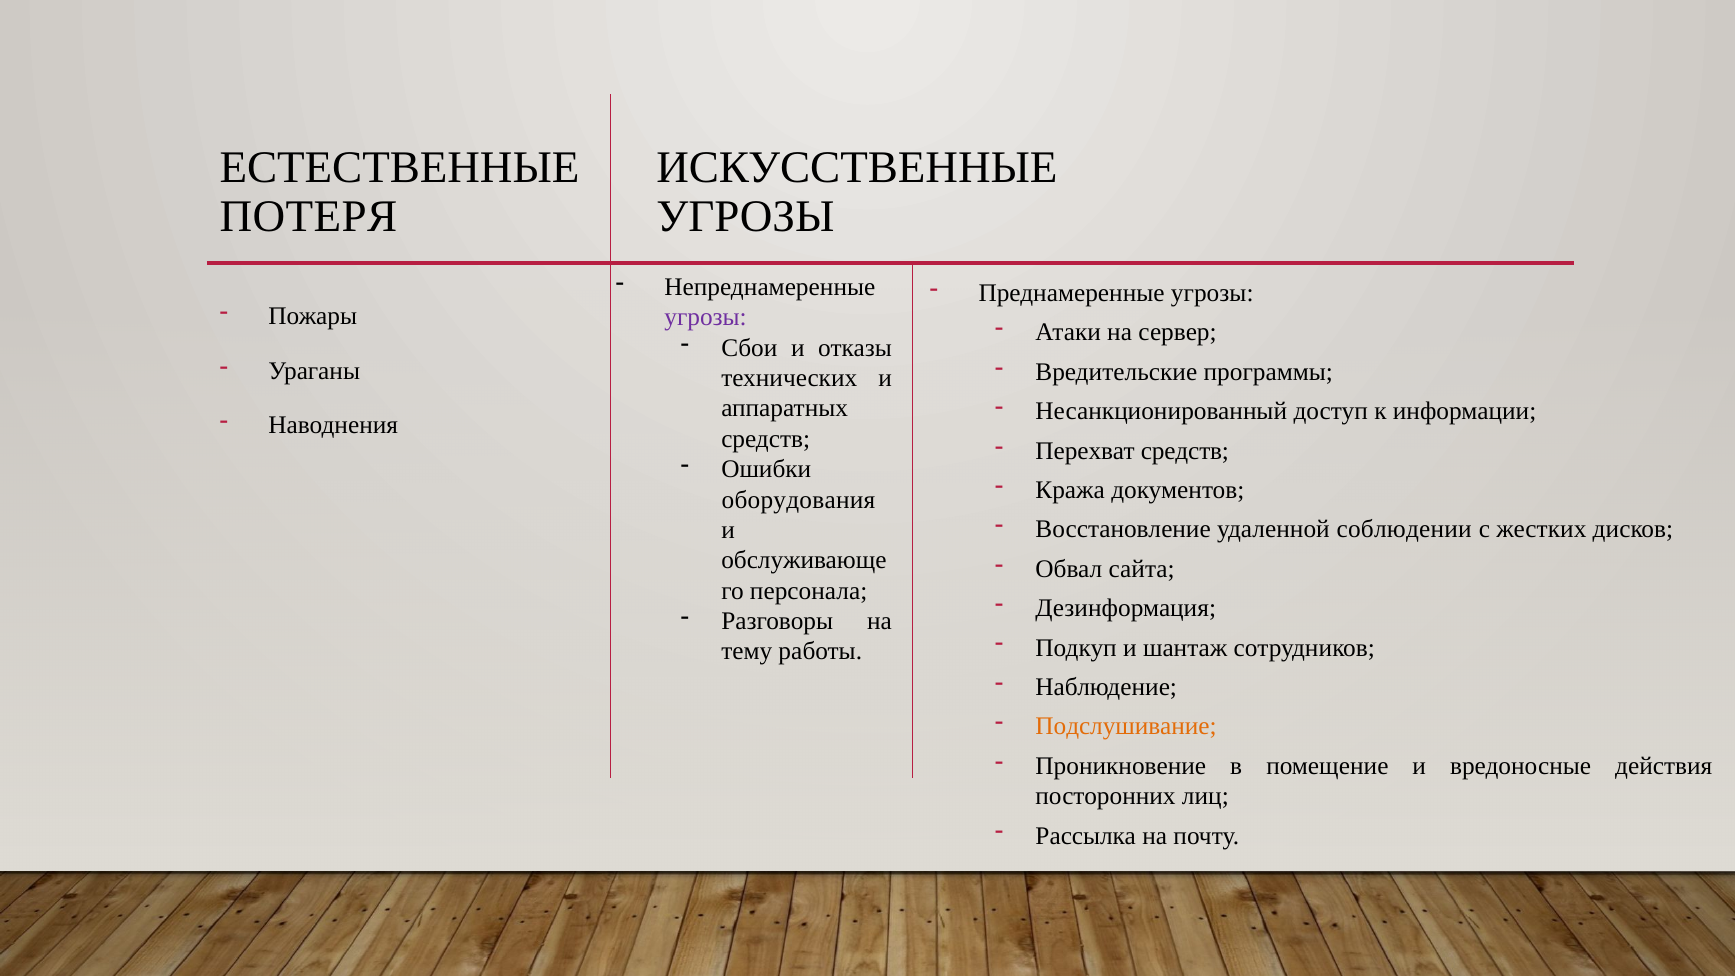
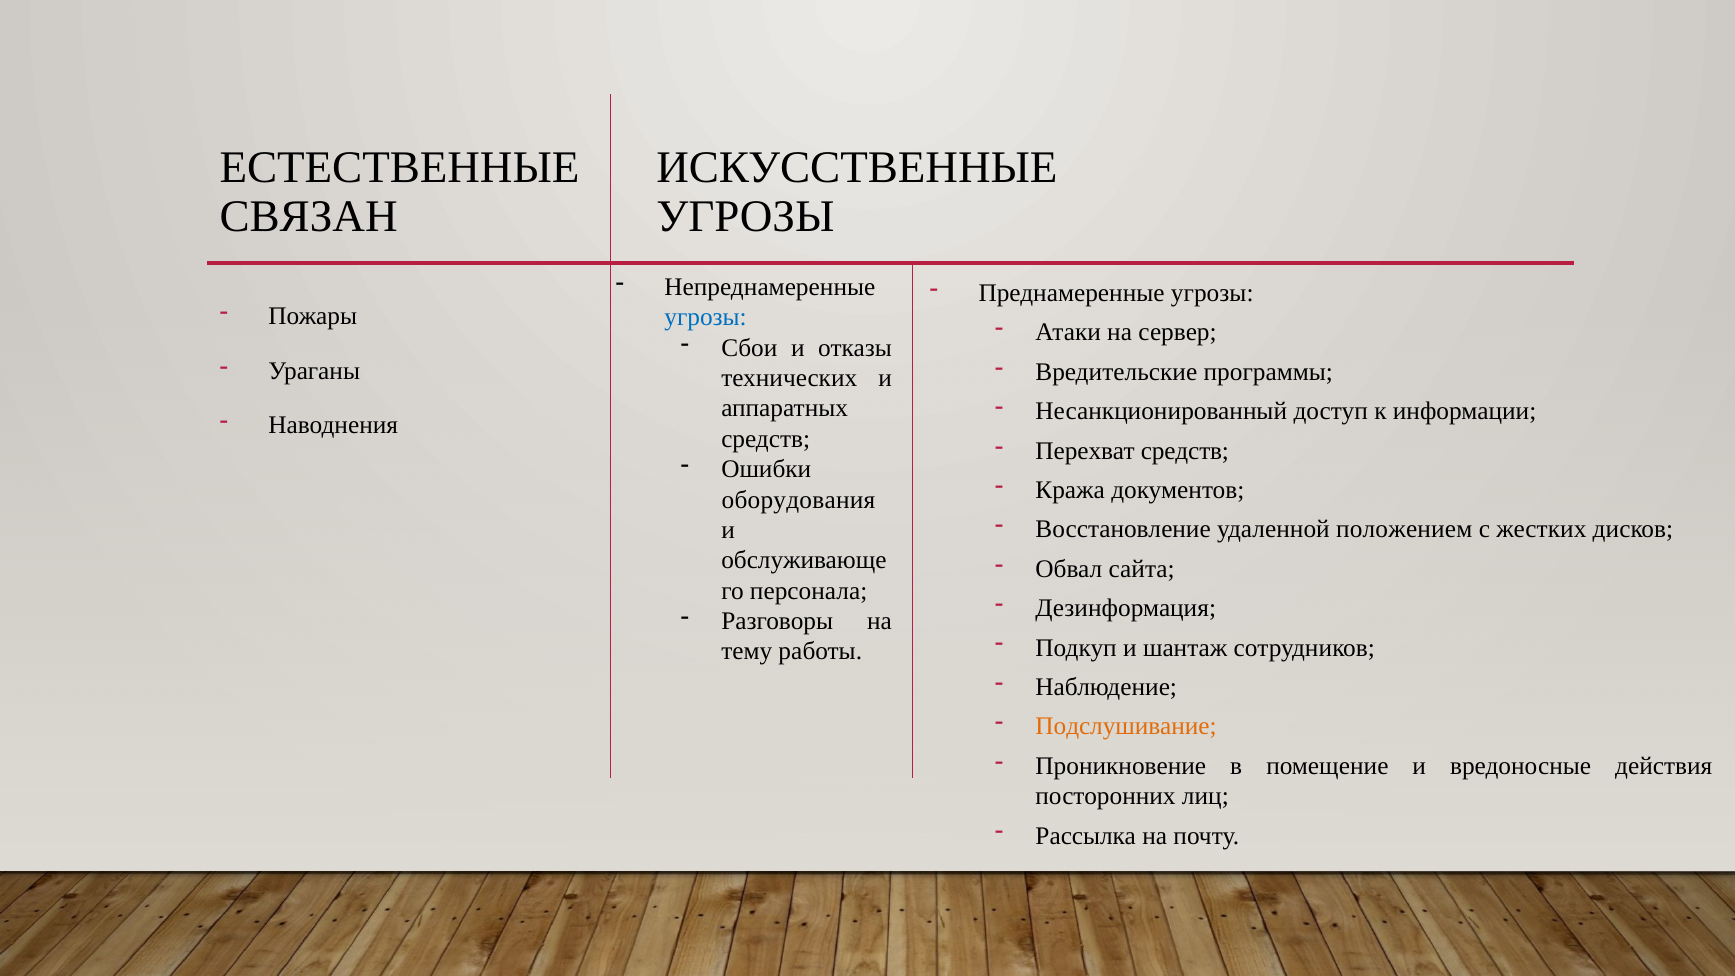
ПОТЕРЯ: ПОТЕРЯ -> СВЯЗАН (309, 217)
угрозы colour: purple -> blue (706, 317)
соблюдении: соблюдении -> положением (1404, 530)
